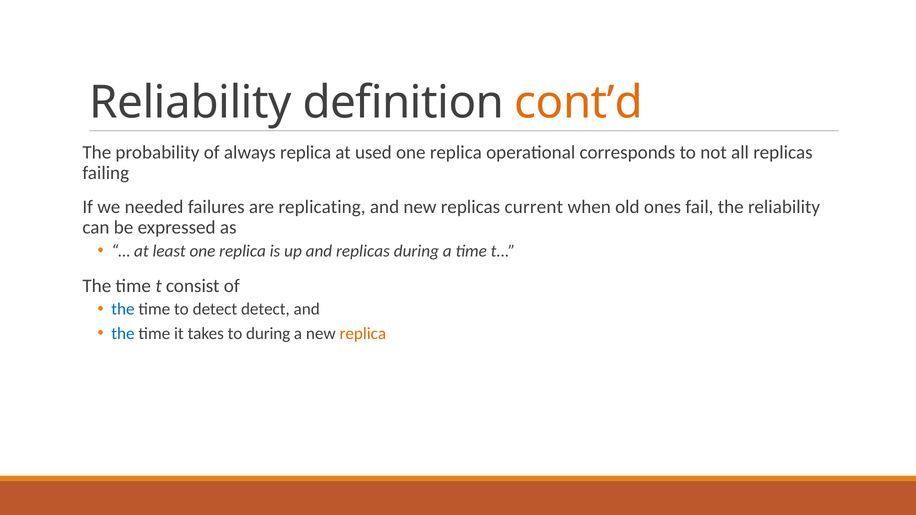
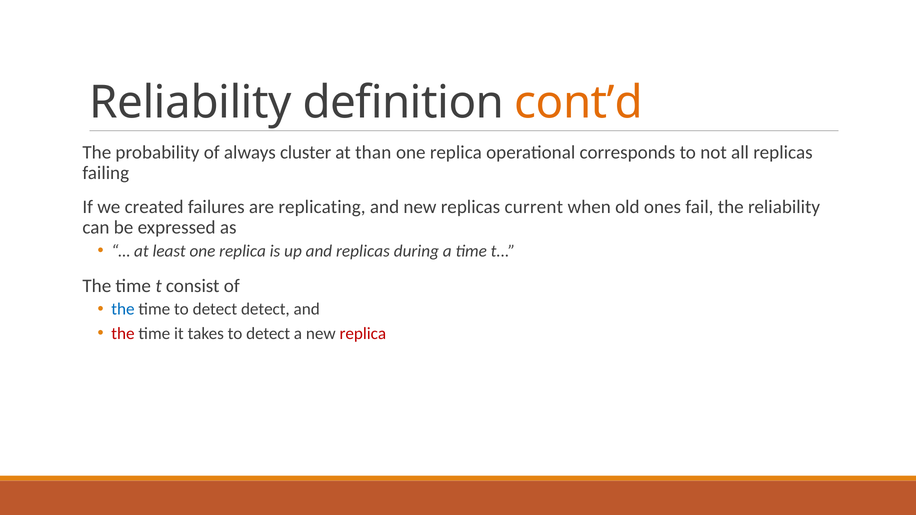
always replica: replica -> cluster (306, 152)
used: used -> than (373, 152)
needed: needed -> created (154, 207)
the colour: blue -> red (123, 334)
takes to during: during -> detect (268, 334)
replica colour: orange -> red (363, 334)
